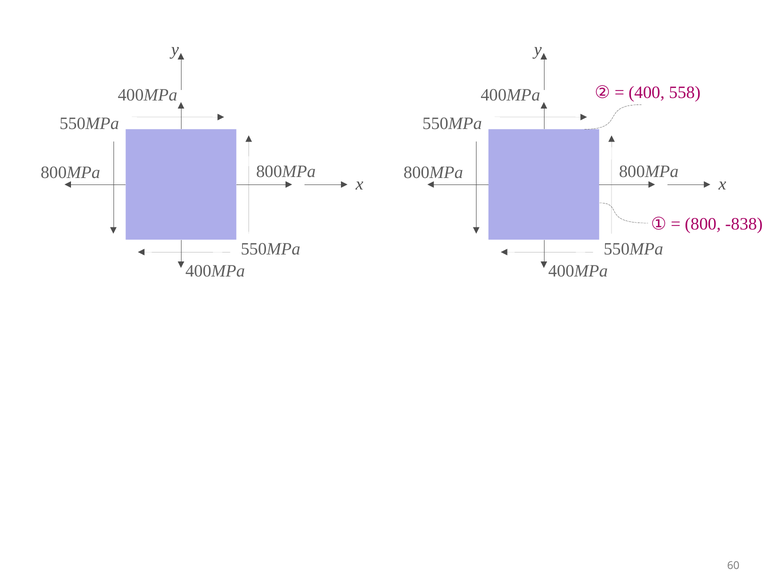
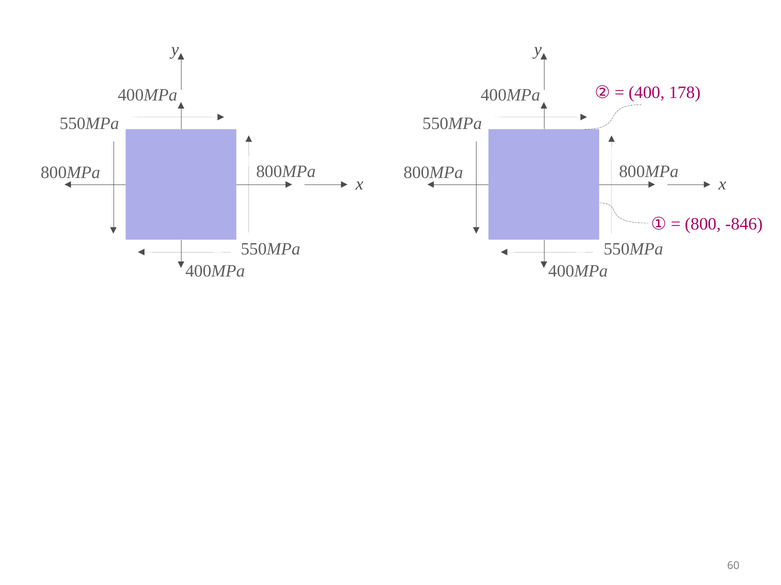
558: 558 -> 178 (685, 93)
-838: -838 -> -846 (744, 225)
